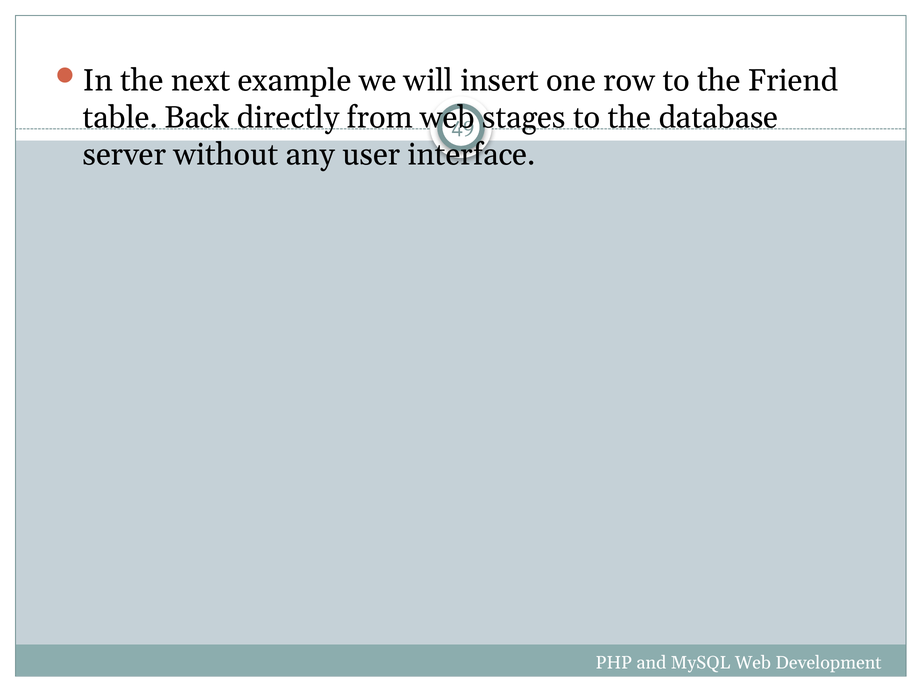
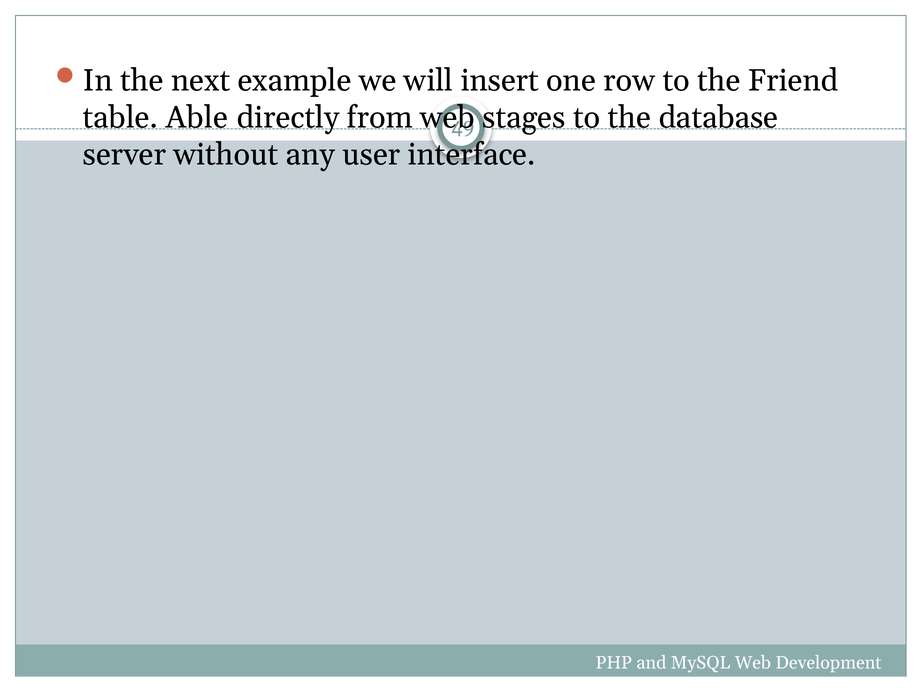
Back: Back -> Able (197, 117)
